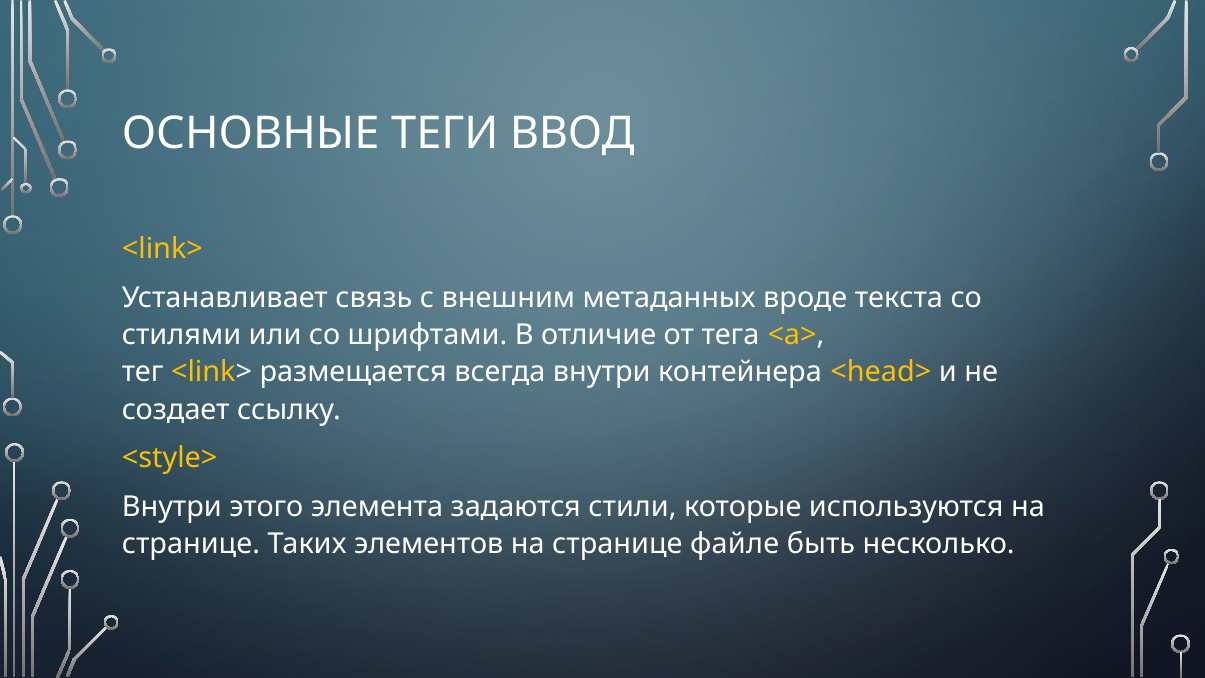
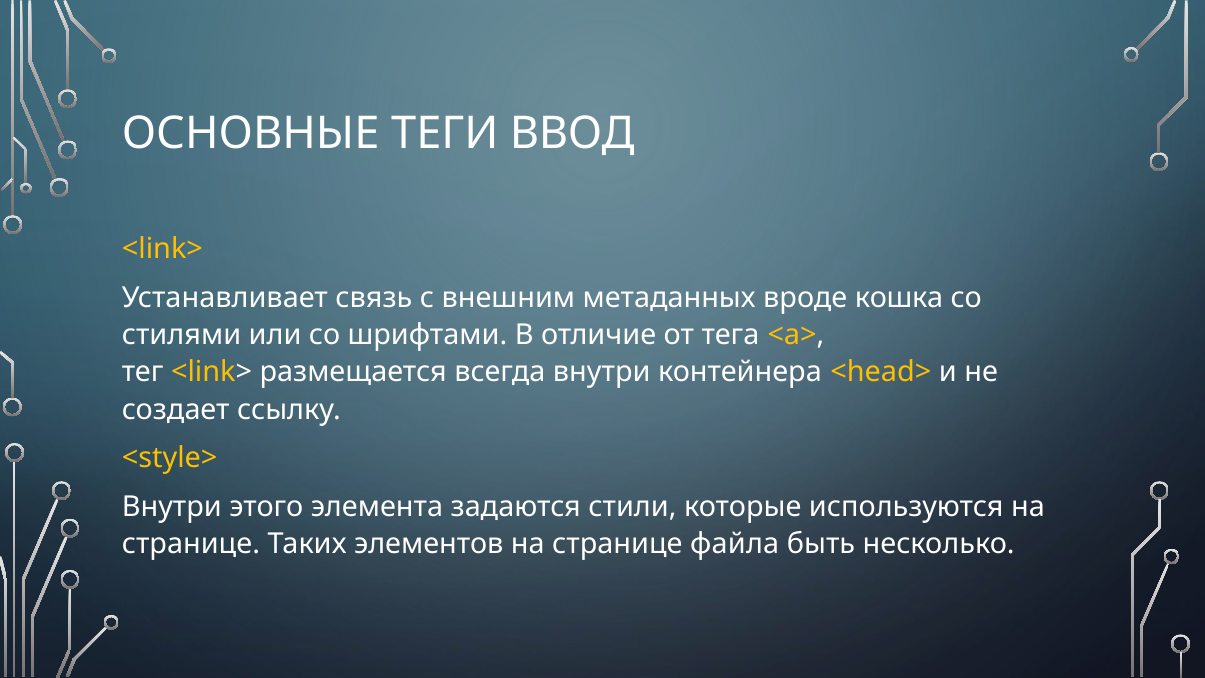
текста: текста -> кошка (899, 298)
файле: файле -> файла (735, 544)
